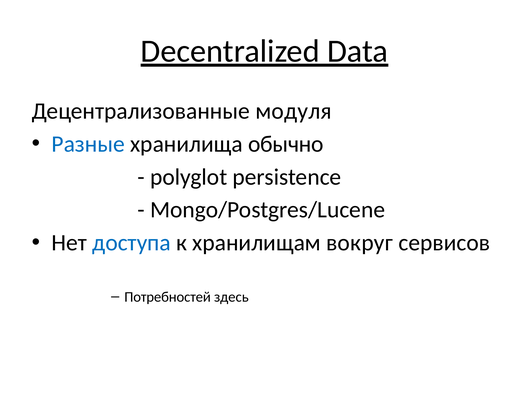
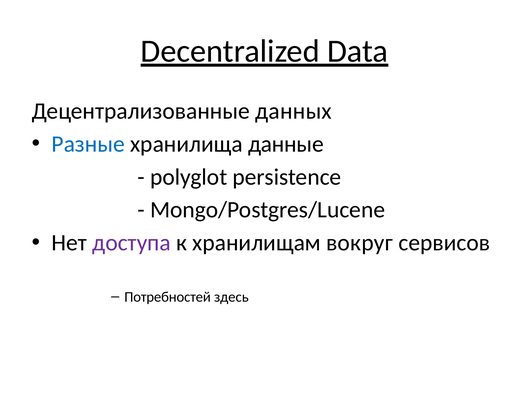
модуля: модуля -> данных (294, 111)
обычно: обычно -> данные (286, 144)
доступа colour: blue -> purple (132, 243)
